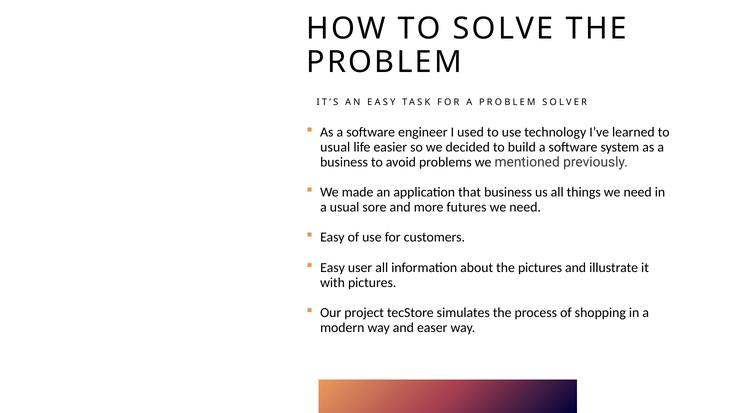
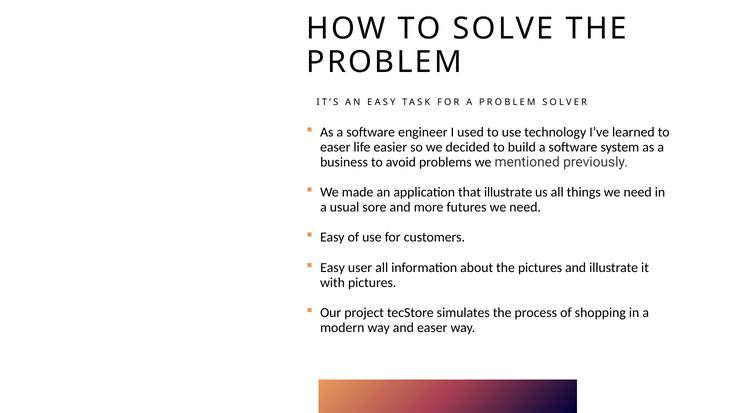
usual: usual -> easer (335, 147)
that business: business -> illustrate (508, 192)
